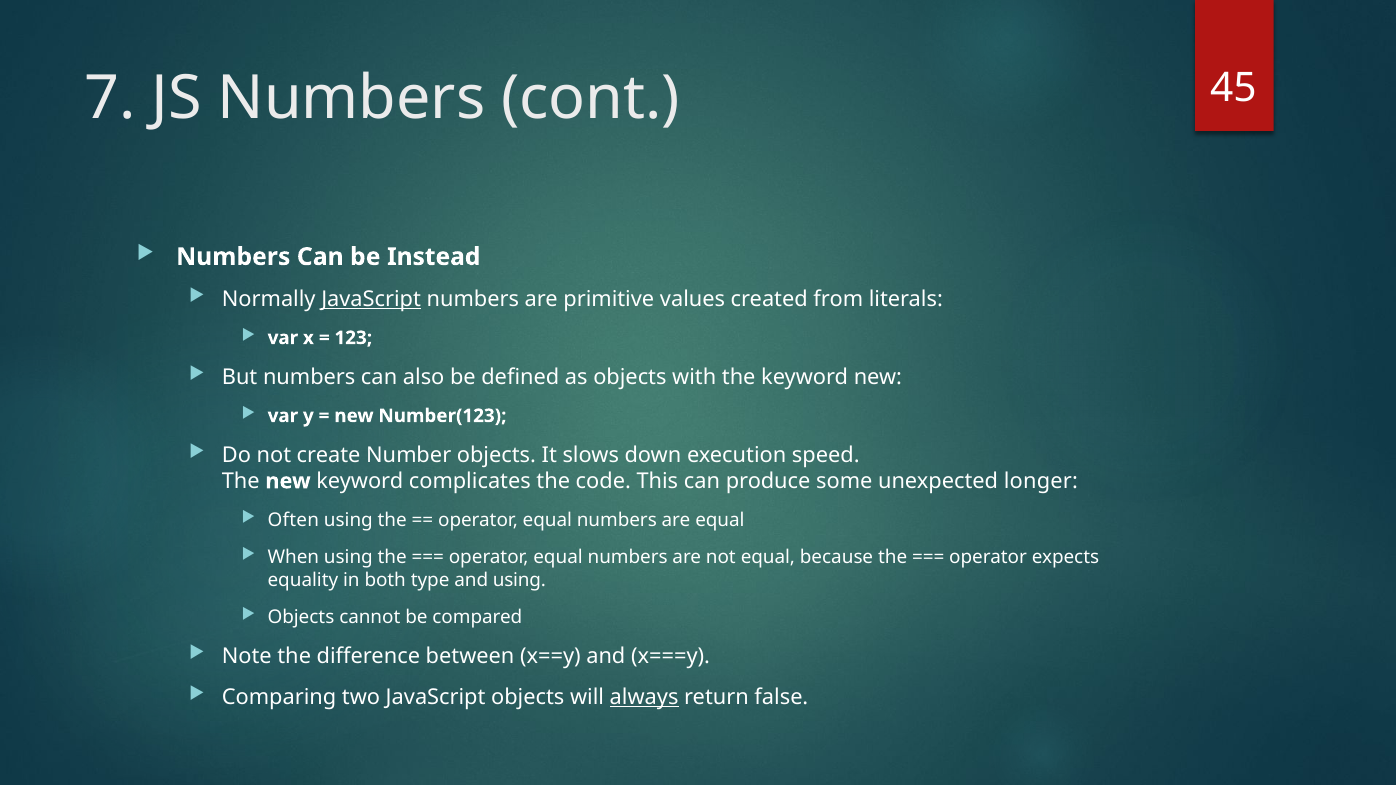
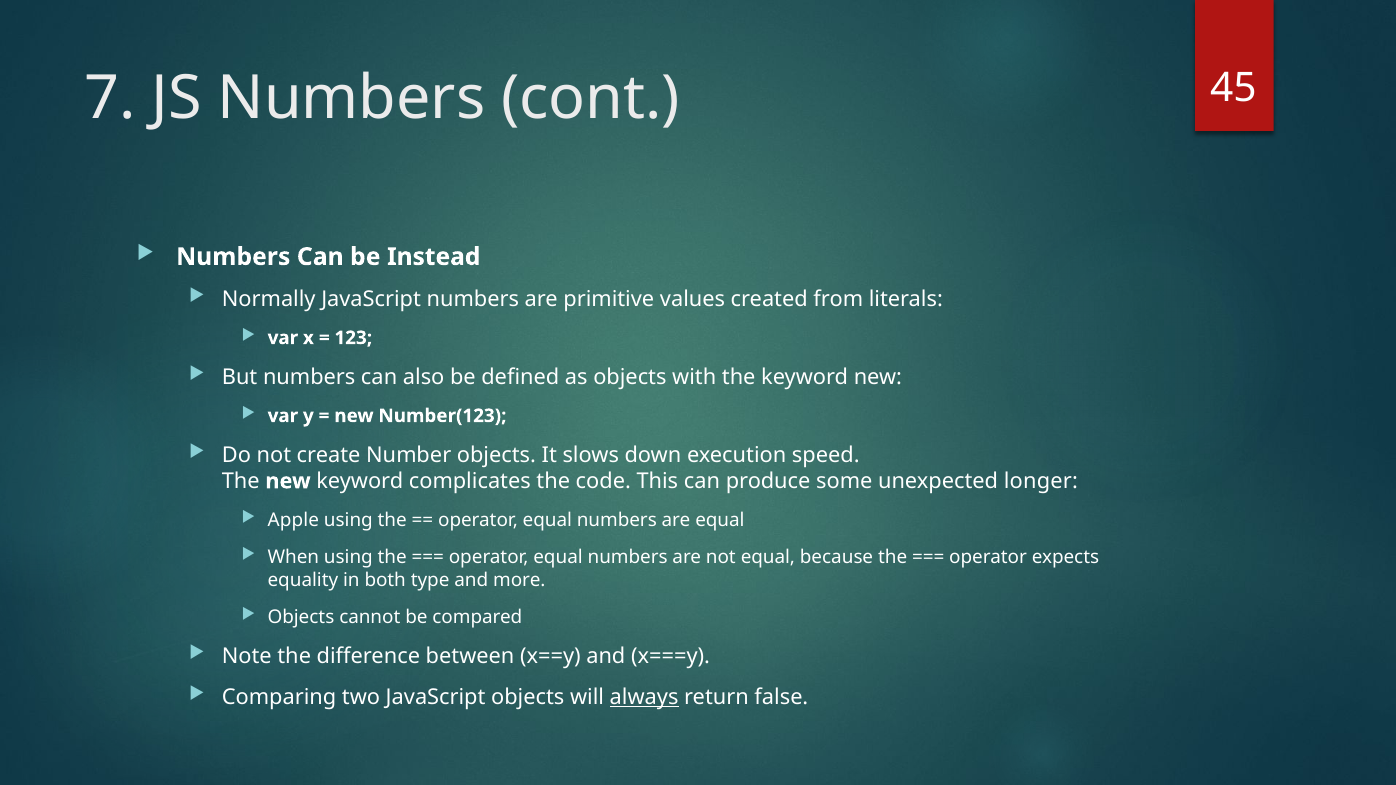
JavaScript underline: present -> none (371, 299)
Often: Often -> Apple (293, 520)
and using: using -> more (519, 580)
